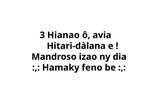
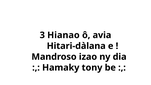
feno: feno -> tony (92, 68)
